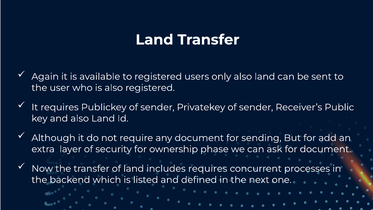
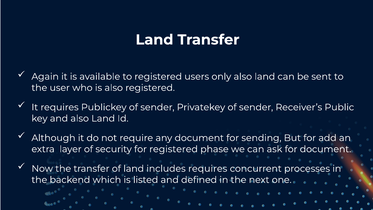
for ownership: ownership -> registered (174, 149)
